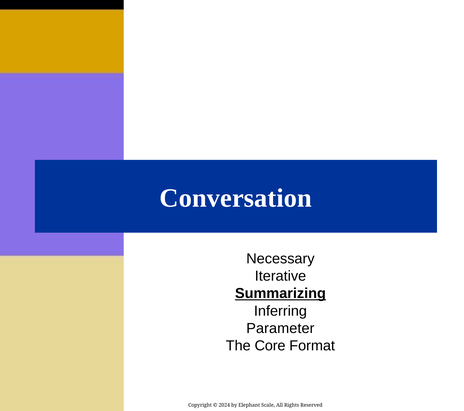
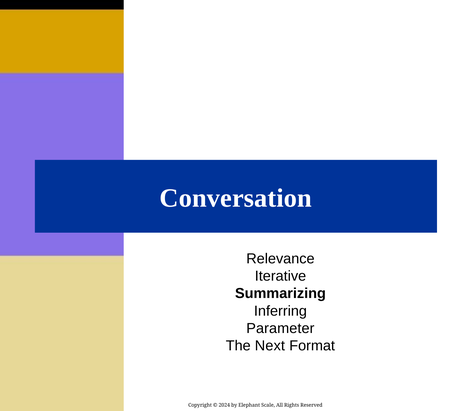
Necessary: Necessary -> Relevance (280, 259)
Summarizing underline: present -> none (280, 293)
Core: Core -> Next (270, 345)
